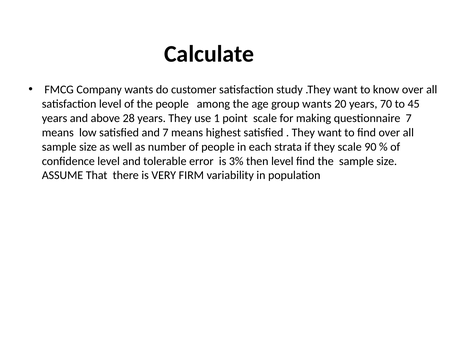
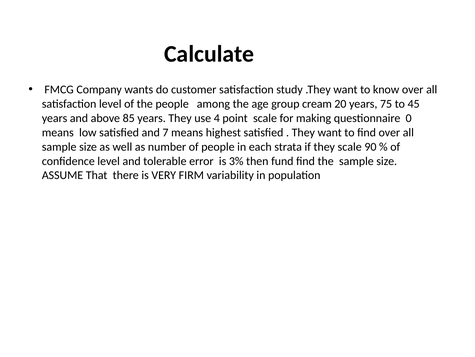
group wants: wants -> cream (317, 104)
70: 70 -> 75 (386, 104)
28: 28 -> 85 (129, 118)
1: 1 -> 4 (217, 118)
questionnaire 7: 7 -> 0 (409, 118)
then level: level -> fund (282, 161)
